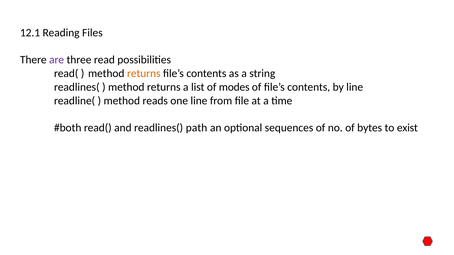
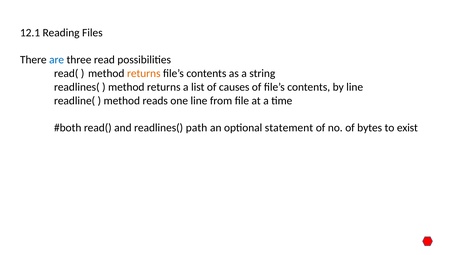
are colour: purple -> blue (57, 60)
modes: modes -> causes (234, 87)
sequences: sequences -> statement (289, 128)
